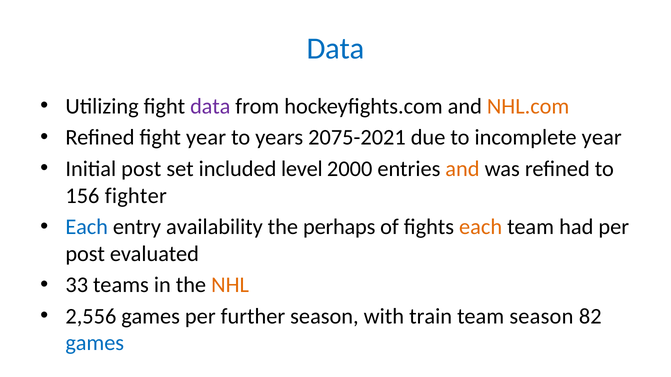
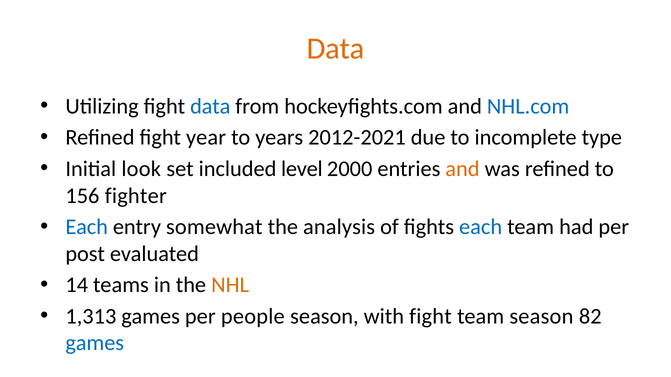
Data colour: blue -> orange (336, 49)
data colour: purple -> blue (210, 106)
NHL.com colour: orange -> blue (528, 106)
2075-2021: 2075-2021 -> 2012-2021 (357, 138)
incomplete year: year -> type (602, 138)
Initial post: post -> look (141, 169)
availability: availability -> somewhat (214, 227)
perhaps: perhaps -> analysis (339, 227)
each colour: orange -> blue (481, 227)
33: 33 -> 14 (77, 285)
2,556: 2,556 -> 1,313 (91, 317)
further: further -> people (253, 317)
with train: train -> fight (431, 317)
